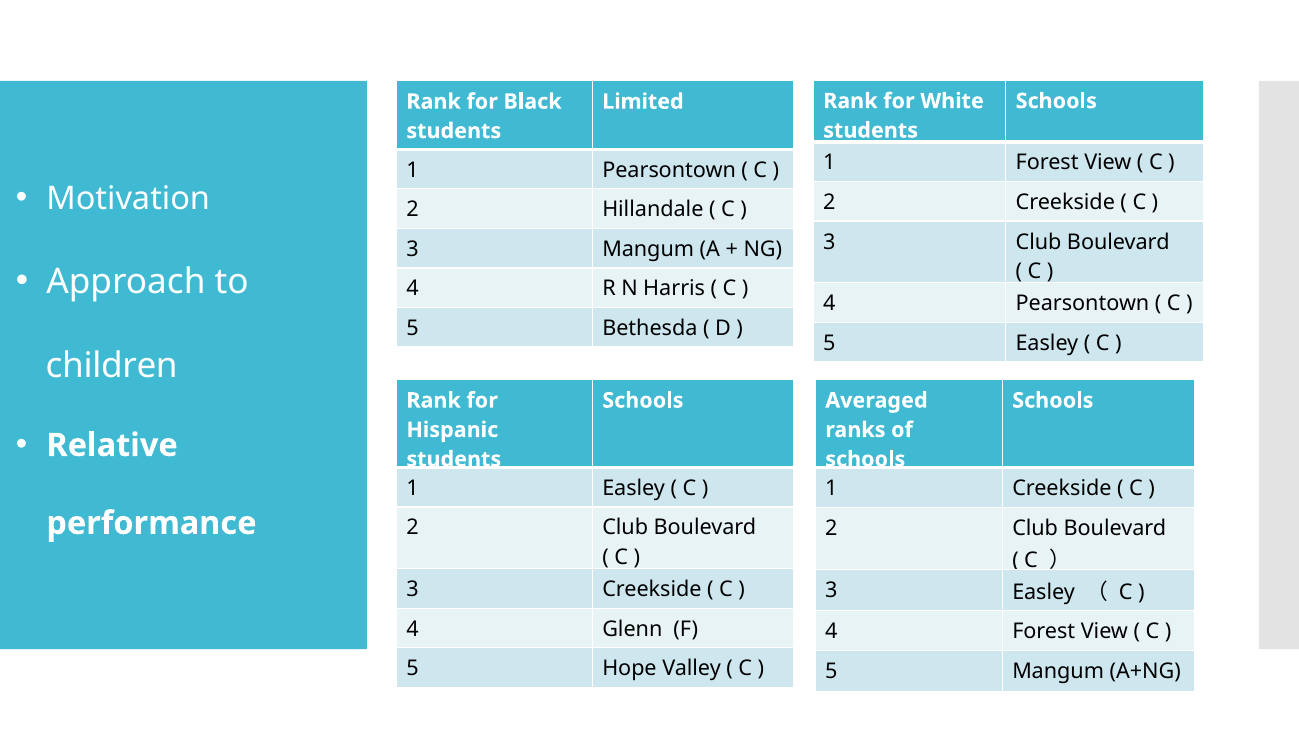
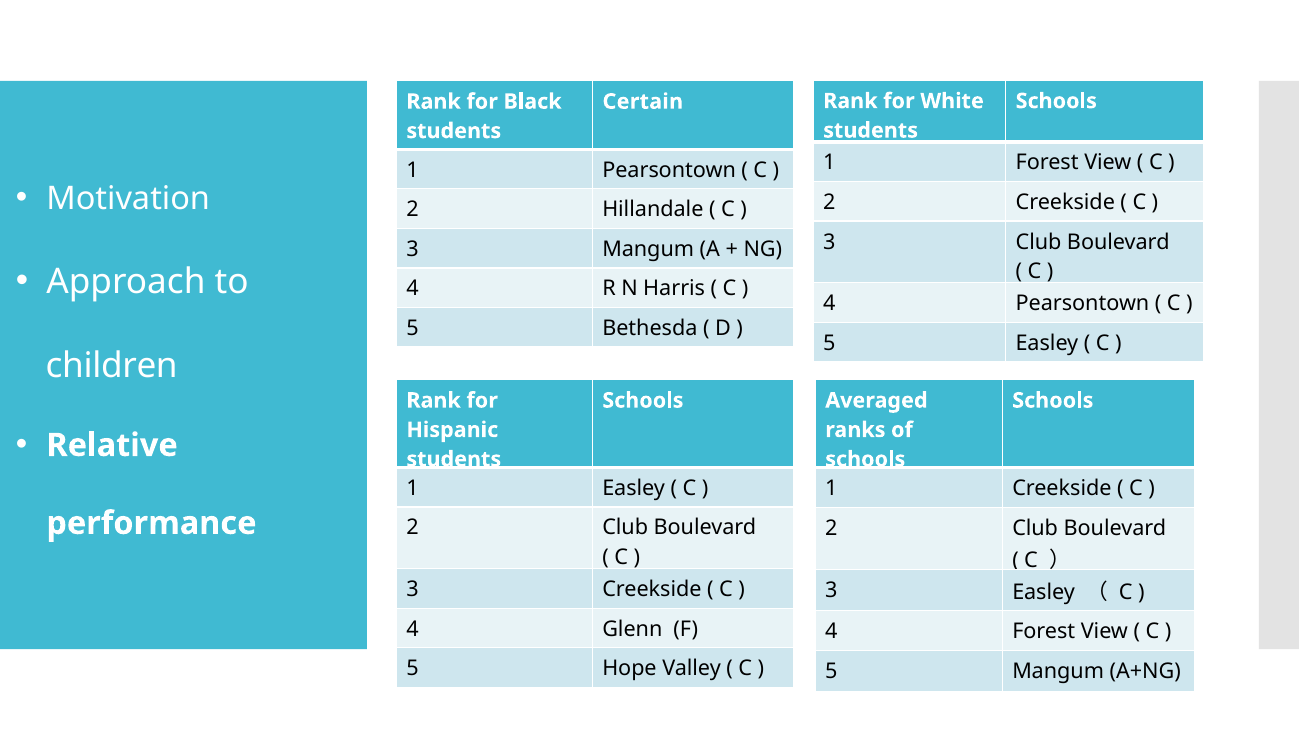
Limited: Limited -> Certain (643, 102)
